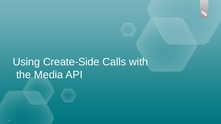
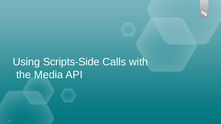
Create-Side: Create-Side -> Scripts-Side (71, 62)
